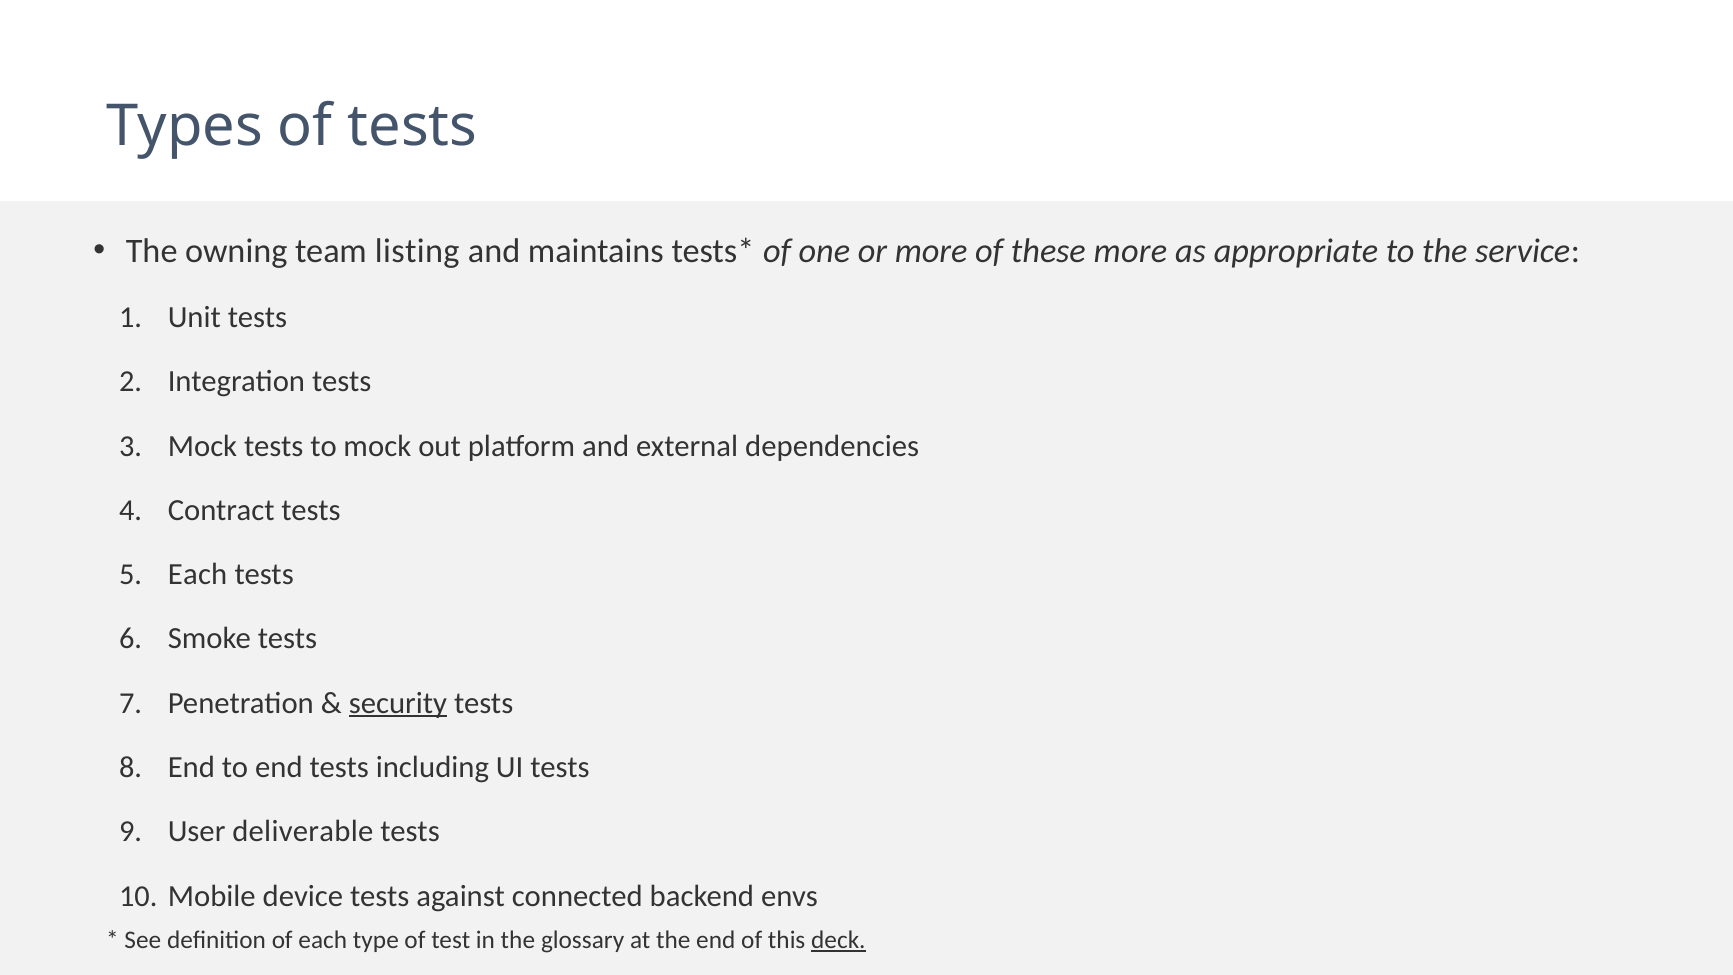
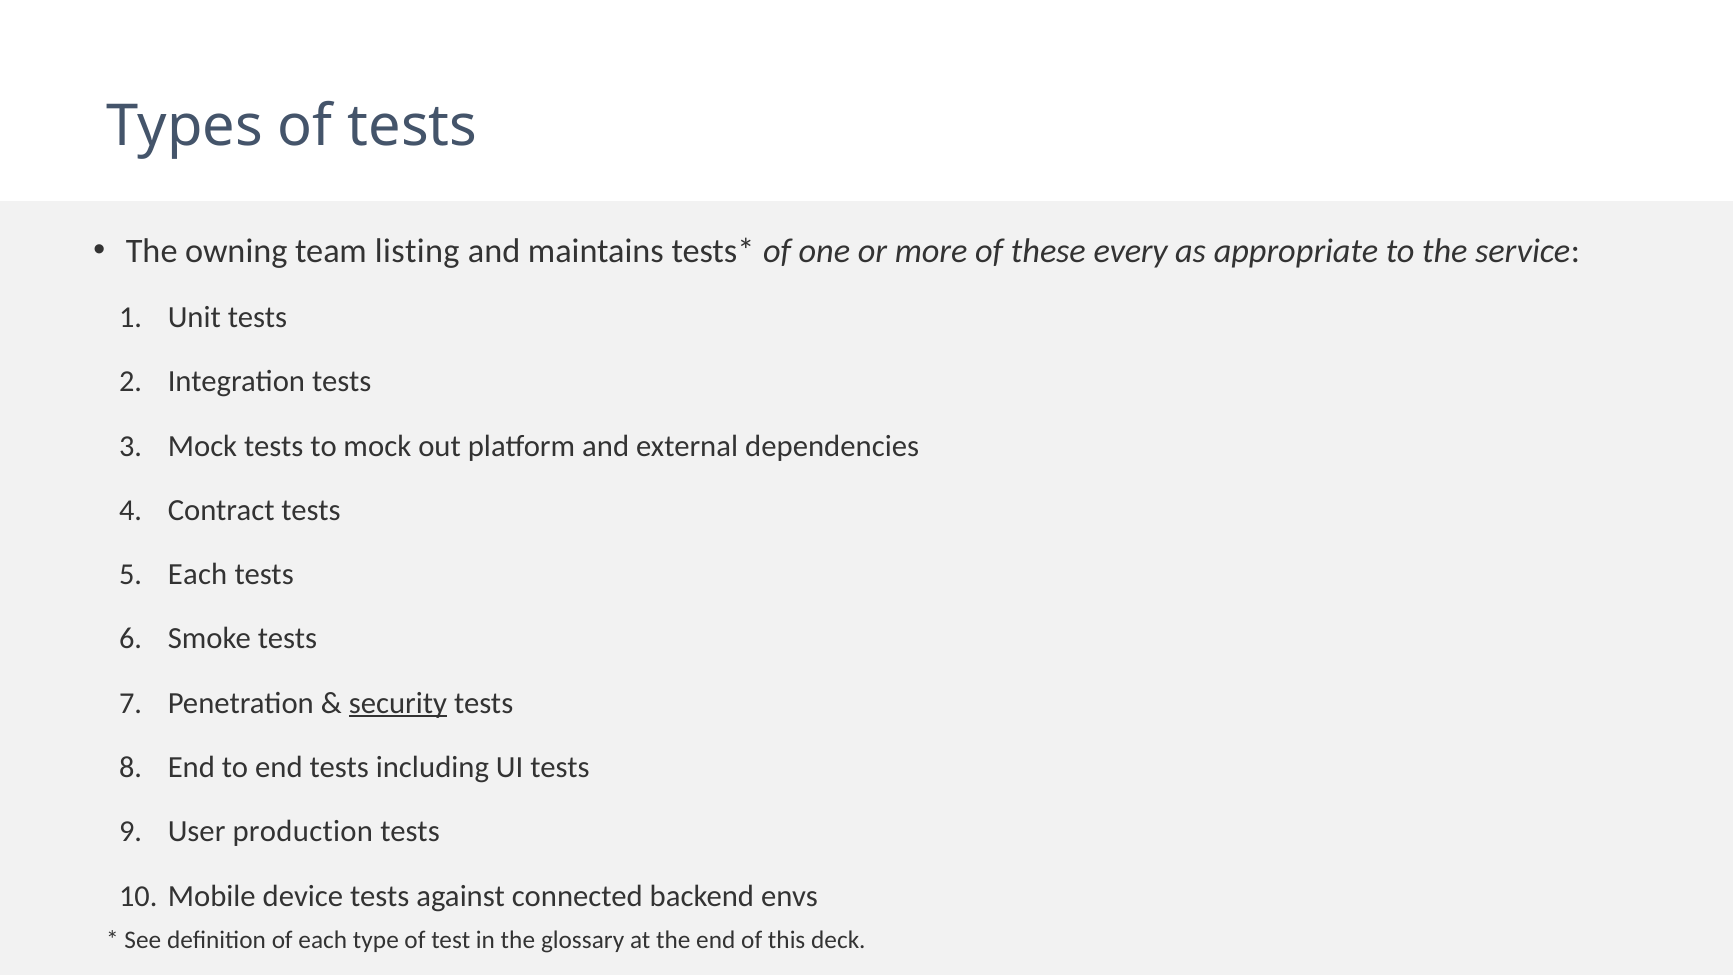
these more: more -> every (1131, 251)
deliverable: deliverable -> production (303, 831)
deck underline: present -> none (838, 940)
